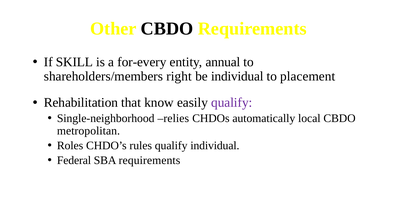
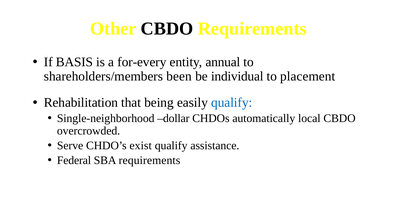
SKILL: SKILL -> BASIS (74, 62)
right: right -> been (179, 76)
know: know -> being (159, 103)
qualify colour: purple -> blue (232, 103)
relies: relies -> dollar (173, 118)
metropolitan: metropolitan -> overcrowded (89, 131)
Roles: Roles -> Serve (70, 146)
rules: rules -> exist (141, 146)
qualify individual: individual -> assistance (215, 146)
